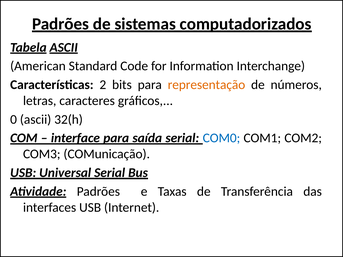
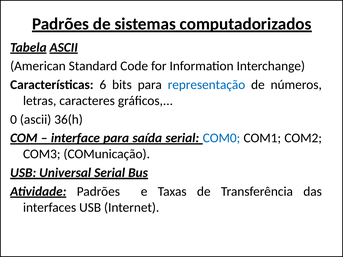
2: 2 -> 6 (103, 85)
representação colour: orange -> blue (206, 85)
32(h: 32(h -> 36(h (69, 120)
